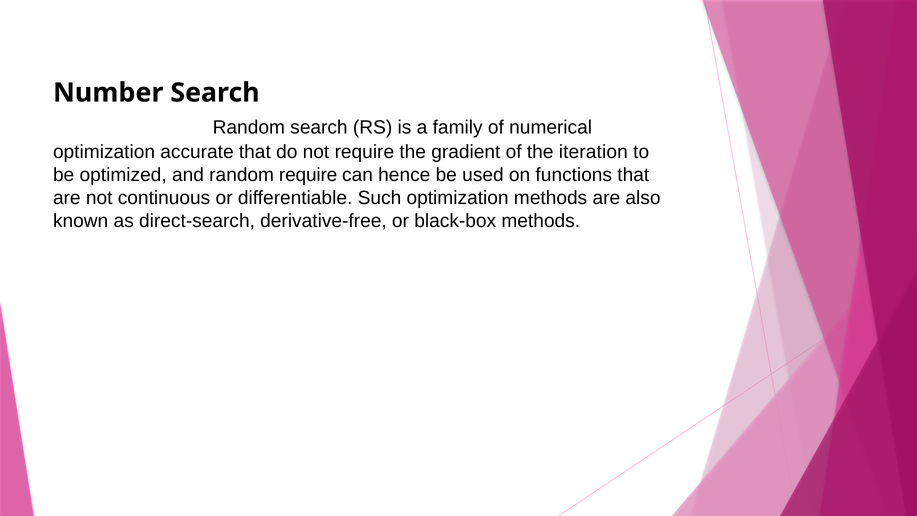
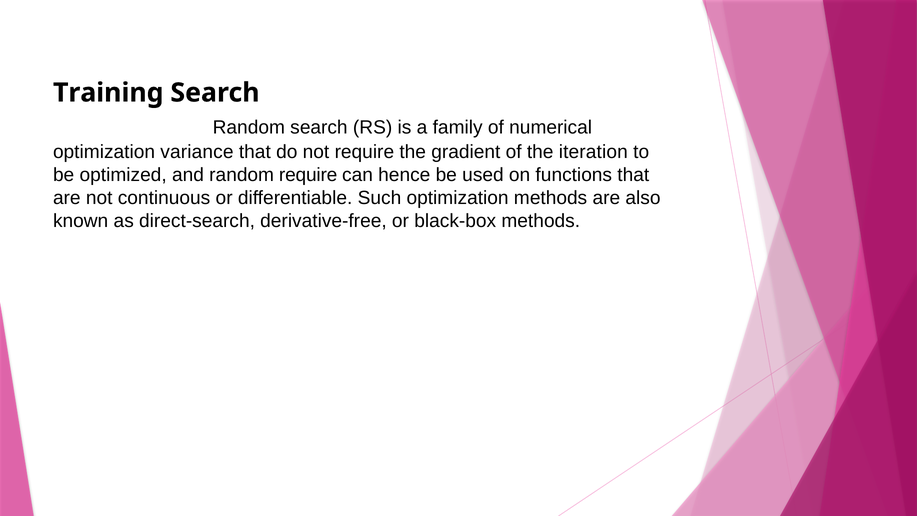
Number: Number -> Training (108, 93)
accurate: accurate -> variance (197, 152)
